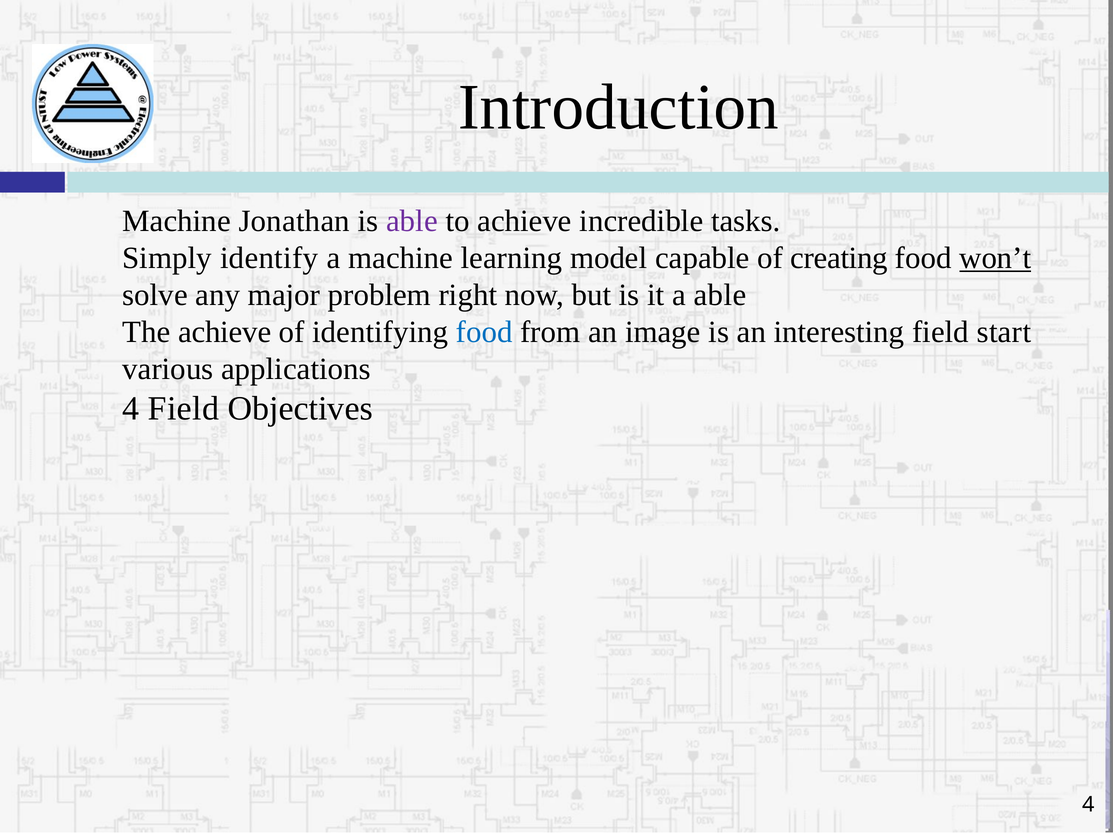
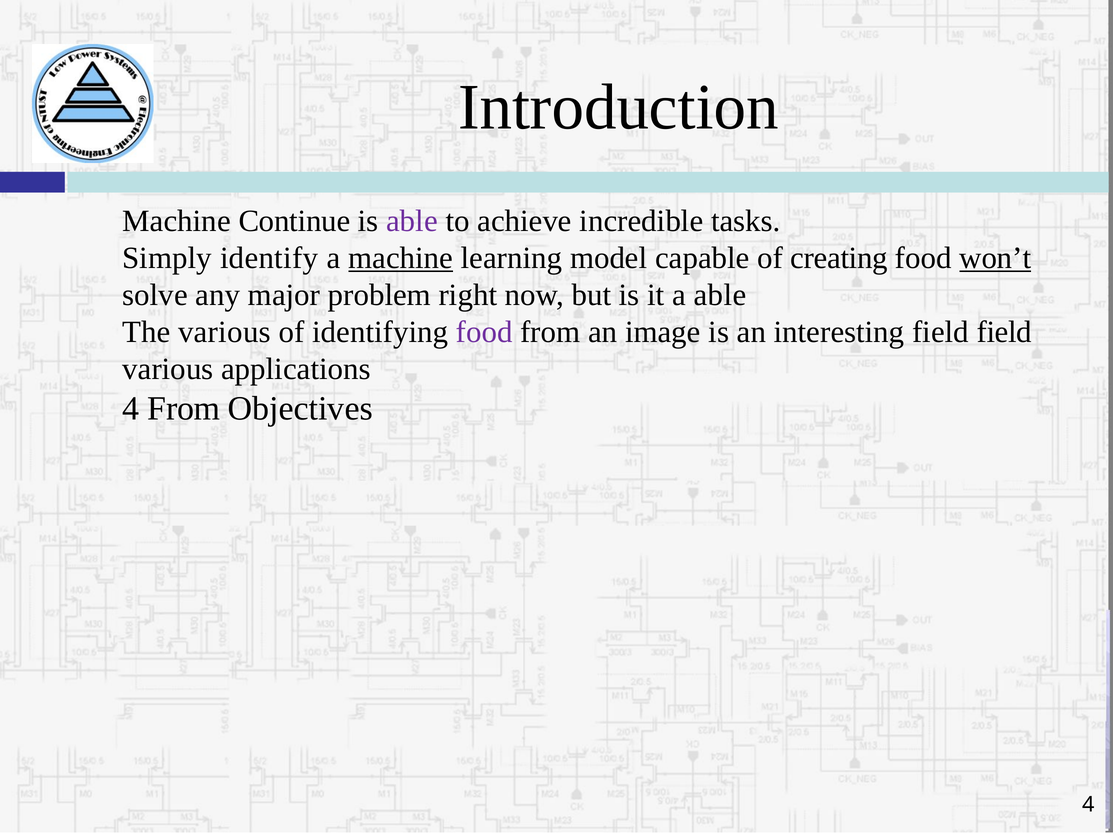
Jonathan: Jonathan -> Continue (294, 221)
machine underline: none -> present (401, 258)
achieve: achieve -> various (224, 332)
food colour: blue -> purple (484, 332)
field start: start -> field (1004, 332)
Field: Field -> From (184, 409)
